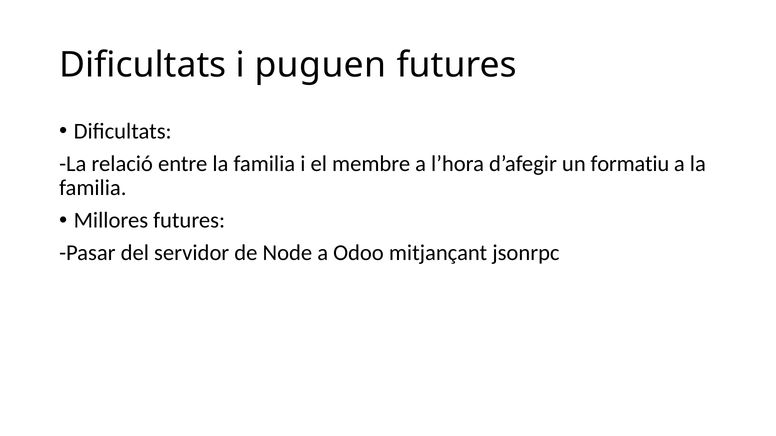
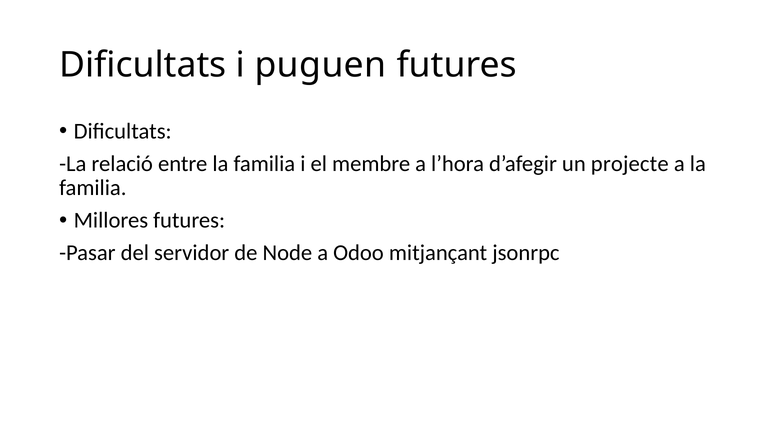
formatiu: formatiu -> projecte (630, 164)
